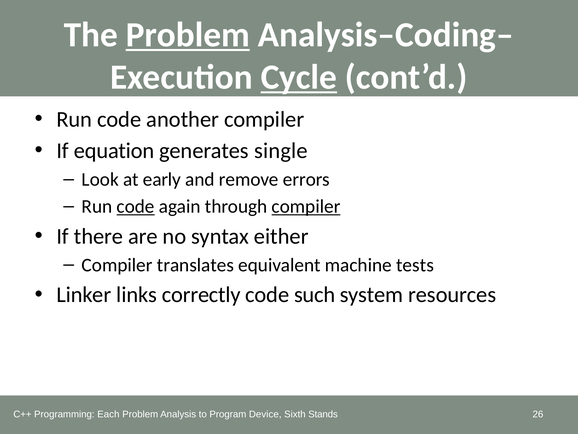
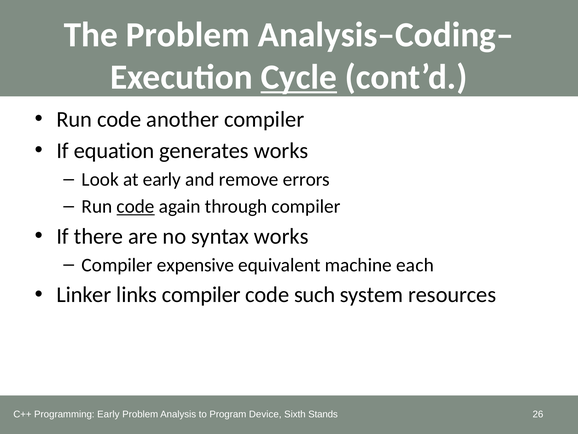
Problem underline: present -> none (188, 35)
generates single: single -> works (281, 151)
compiler underline: present -> none (306, 206)
syntax either: either -> works (281, 236)
translates: translates -> expensive (196, 265)
tests: tests -> each (415, 265)
links correctly: correctly -> compiler (201, 294)
Programming Each: Each -> Early (108, 414)
